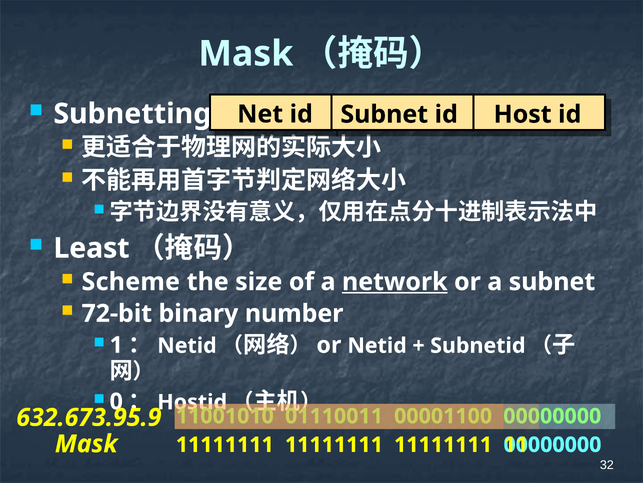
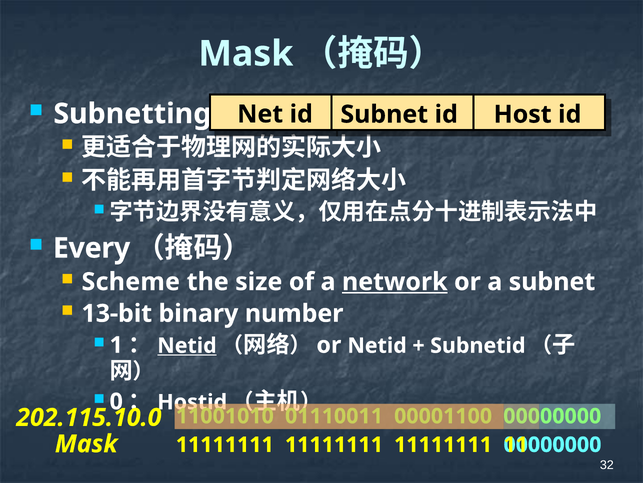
Least: Least -> Every (92, 248)
72-bit: 72-bit -> 13-bit (117, 313)
Netid underline: none -> present (187, 345)
632.673.95.9: 632.673.95.9 -> 202.115.10.0 (89, 417)
